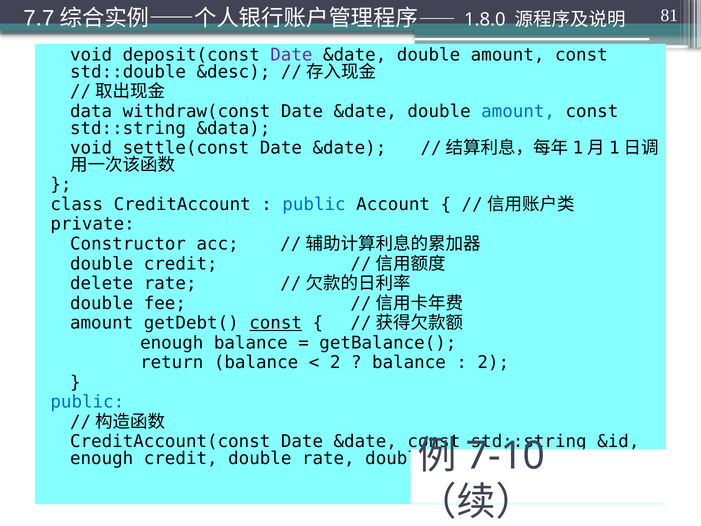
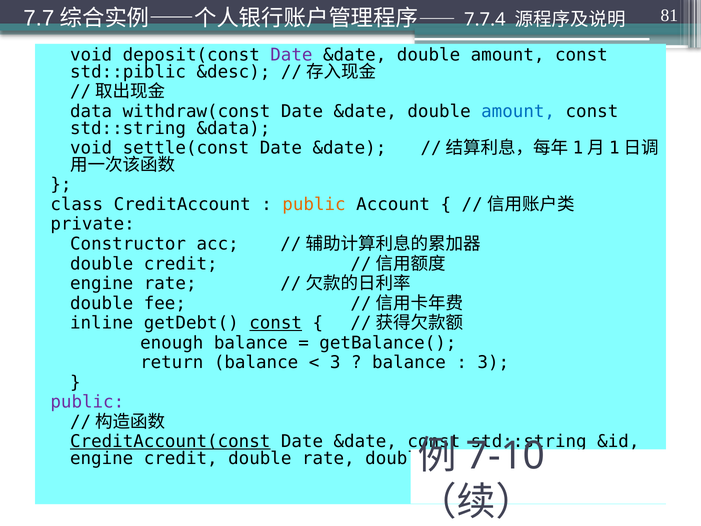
1.8.0: 1.8.0 -> 7.7.4 (485, 20)
std::double: std::double -> std::piblic (128, 72)
public colour: blue -> orange (314, 204)
delete: delete -> engine (102, 283)
amount: amount -> inline (102, 323)
2: 2 -> 3 (335, 362)
2: 2 -> 3 (493, 362)
public colour: blue -> purple (87, 402)
CreditAccount(const underline: none -> present (170, 441)
enough: enough -> engine (102, 458)
